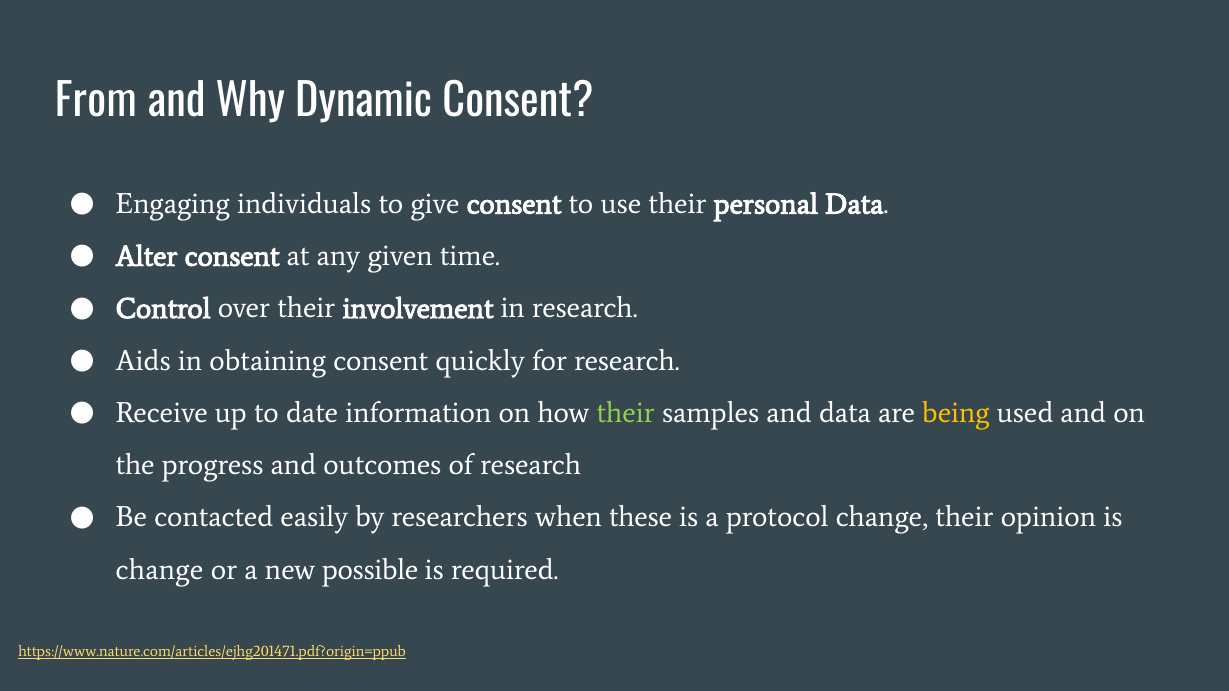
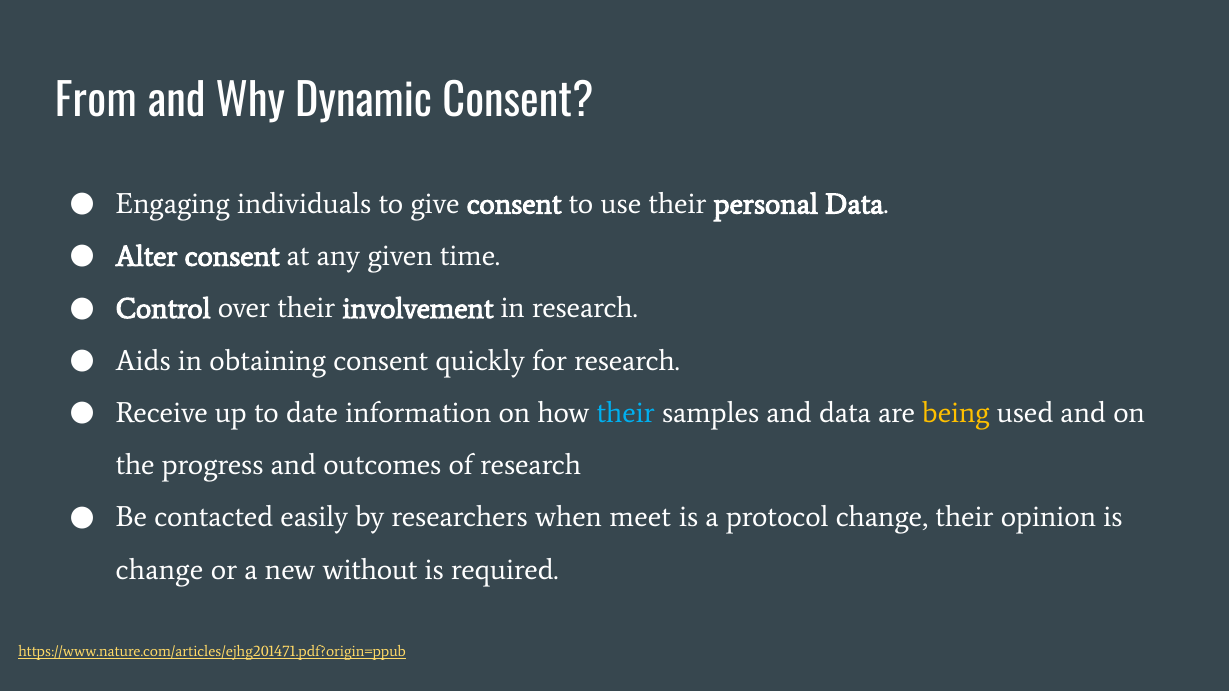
their colour: light green -> light blue (626, 413)
these: these -> meet (640, 518)
possible: possible -> without (370, 570)
